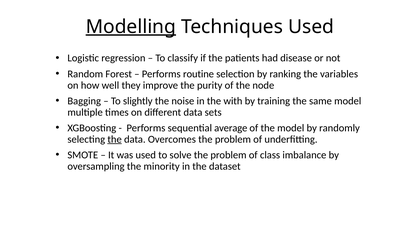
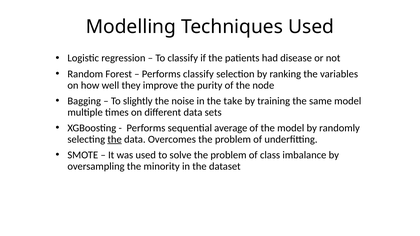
Modelling underline: present -> none (131, 27)
Performs routine: routine -> classify (198, 74)
with: with -> take (233, 101)
